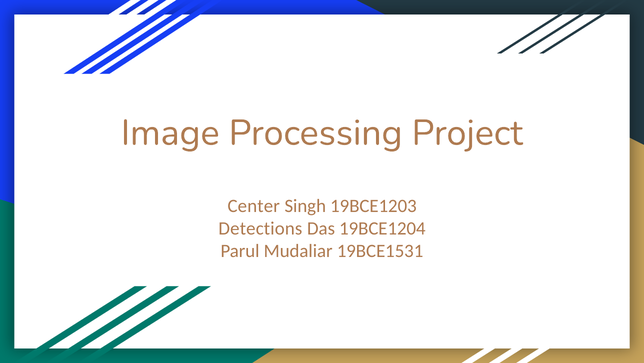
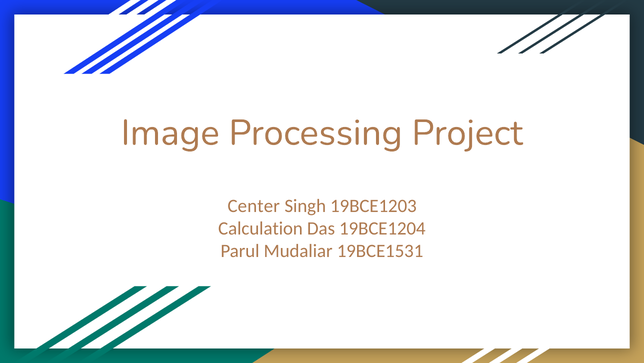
Detections: Detections -> Calculation (261, 228)
